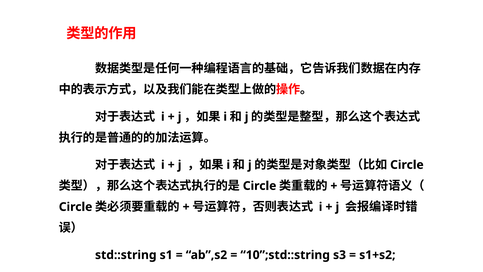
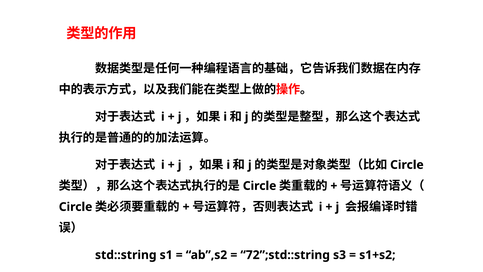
10”;std::string: 10”;std::string -> 72”;std::string (285, 255)
